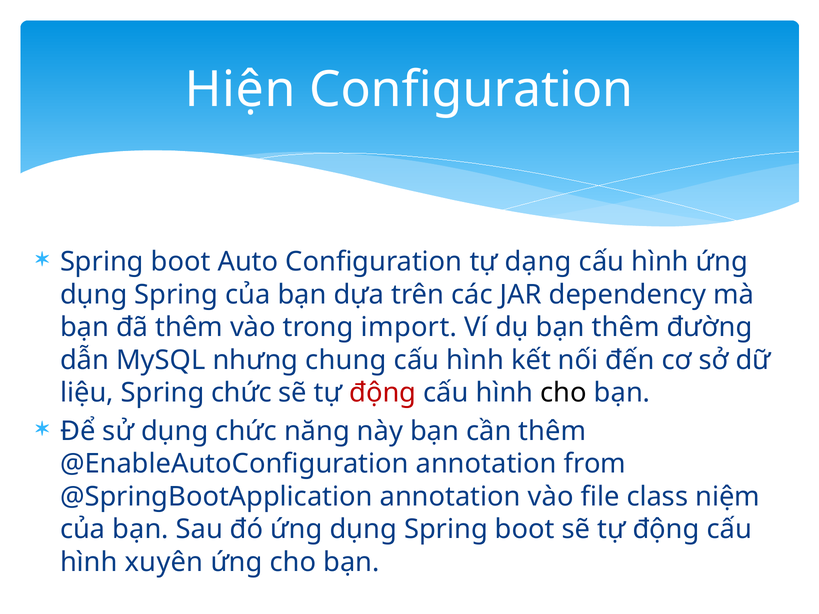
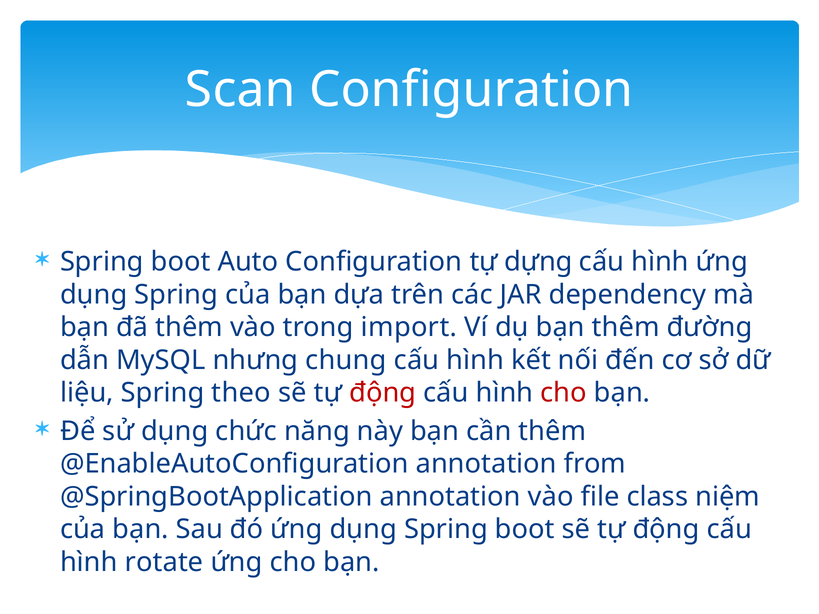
Hiện: Hiện -> Scan (240, 90)
dạng: dạng -> dựng (538, 262)
Spring chức: chức -> theo (241, 393)
cho colour: black -> red (564, 393)
xuyên: xuyên -> rotate (164, 562)
